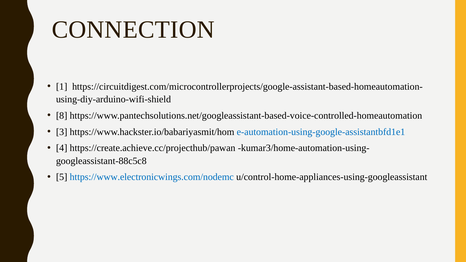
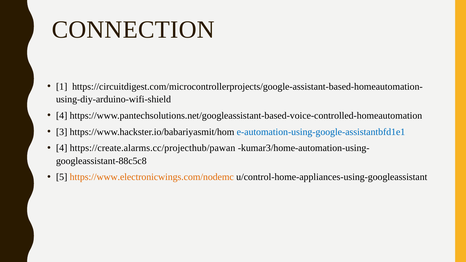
8: 8 -> 4 (62, 116)
https://create.achieve.cc/projecthub/pawan: https://create.achieve.cc/projecthub/pawan -> https://create.alarms.cc/projecthub/pawan (153, 148)
https://www.electronicwings.com/nodemc colour: blue -> orange (152, 177)
